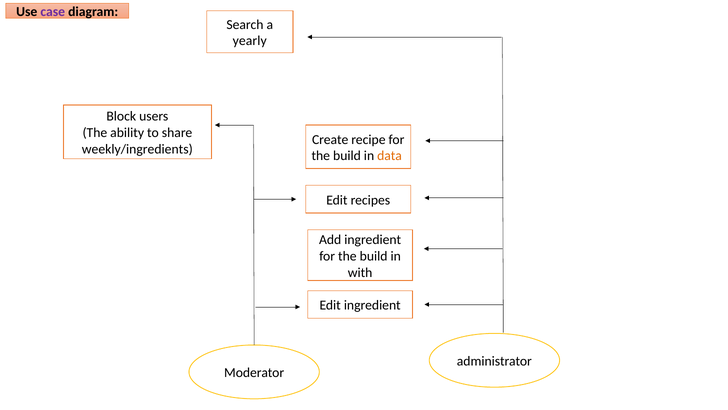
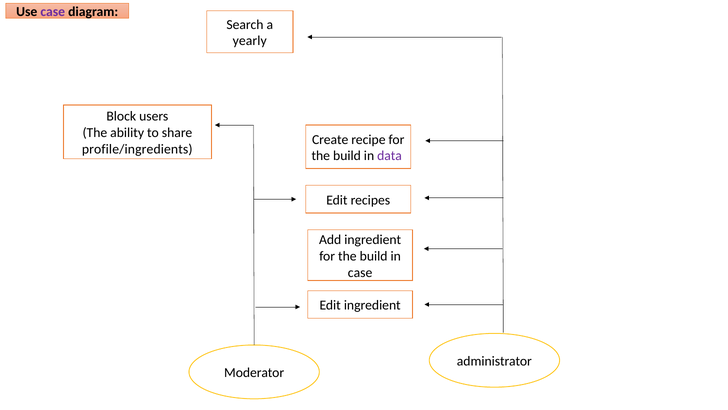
weekly/ingredients: weekly/ingredients -> profile/ingredients (137, 149)
data colour: orange -> purple (390, 156)
with: with -> case (360, 272)
